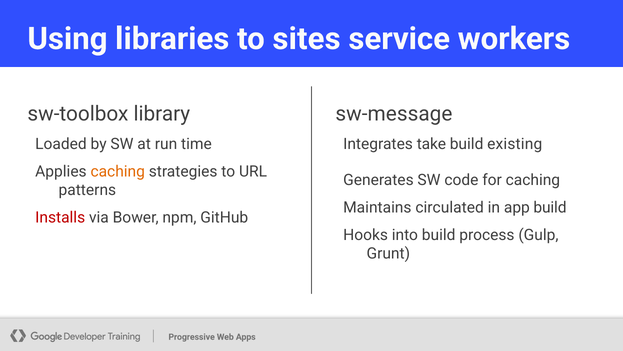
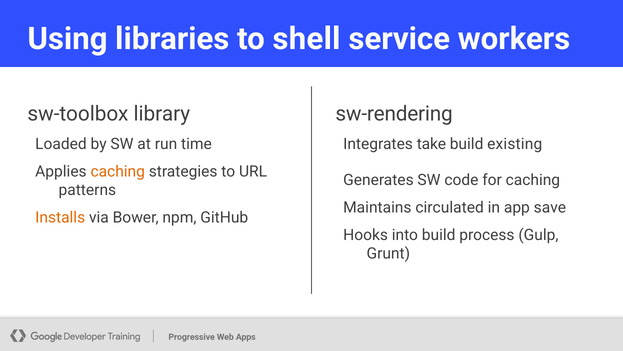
sites: sites -> shell (306, 39)
sw-message: sw-message -> sw-rendering (394, 114)
app build: build -> save (550, 207)
Installs colour: red -> orange (60, 217)
